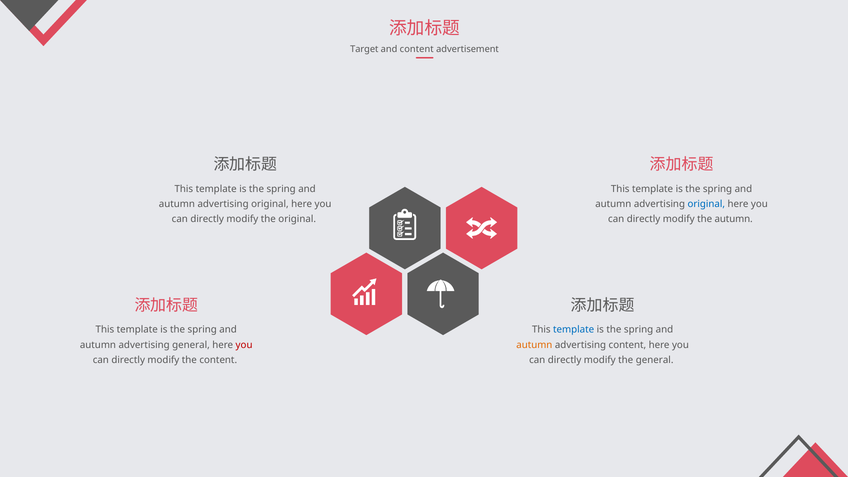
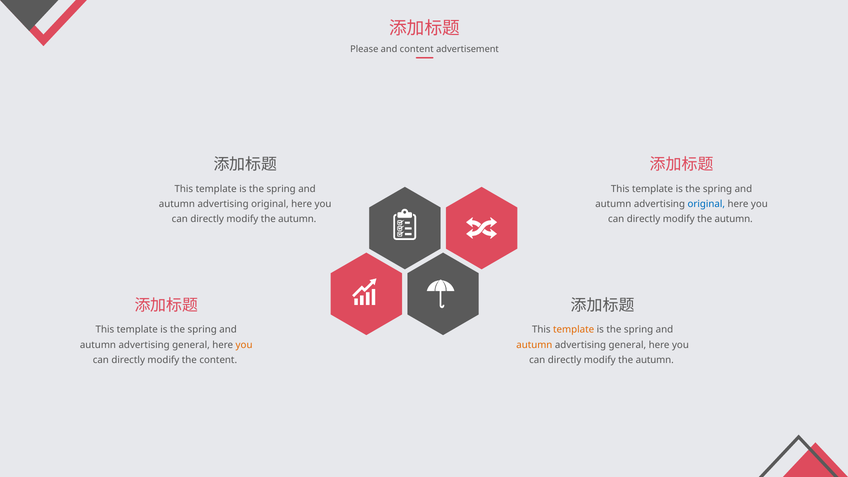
Target: Target -> Please (364, 49)
original: original -> autumn (297, 219)
template colour: blue -> orange (574, 330)
you colour: red -> orange (244, 345)
content: content -> general (627, 345)
general: general -> autumn (655, 360)
